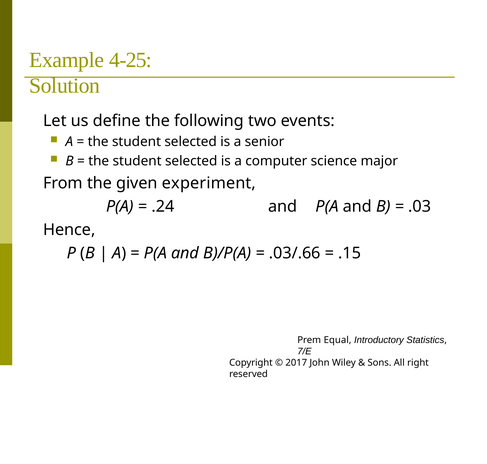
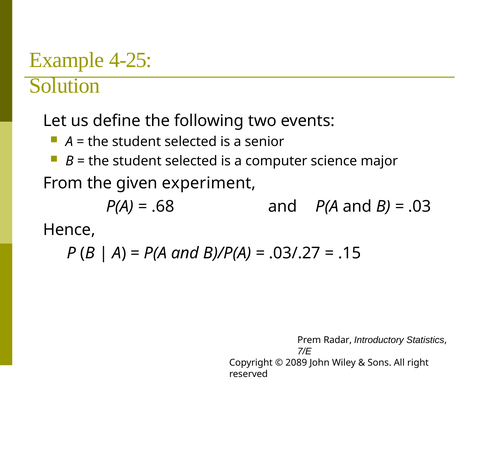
.24: .24 -> .68 (163, 206)
.03/.66: .03/.66 -> .03/.27 (295, 253)
Equal: Equal -> Radar (338, 340)
2017: 2017 -> 2089 (296, 363)
